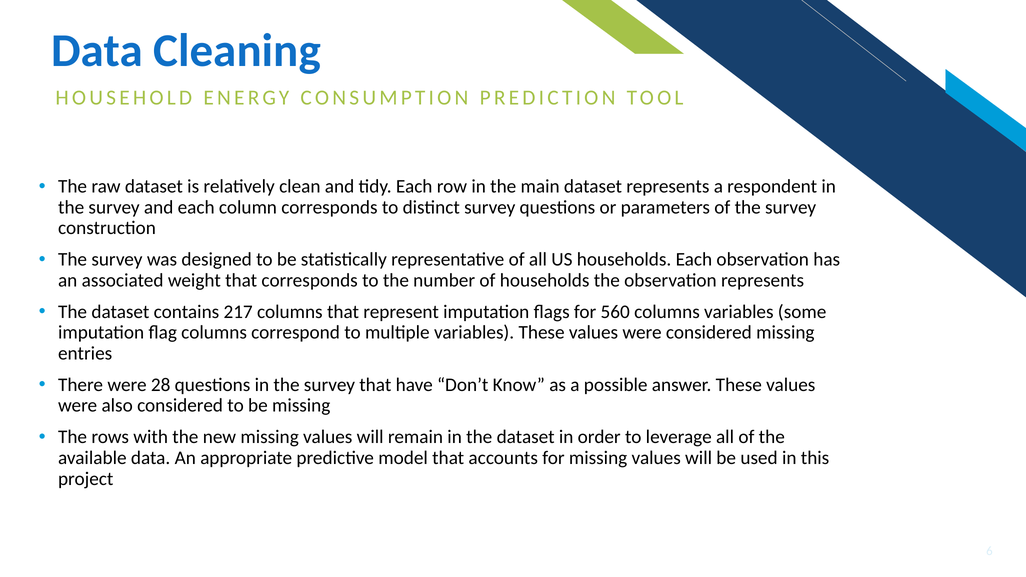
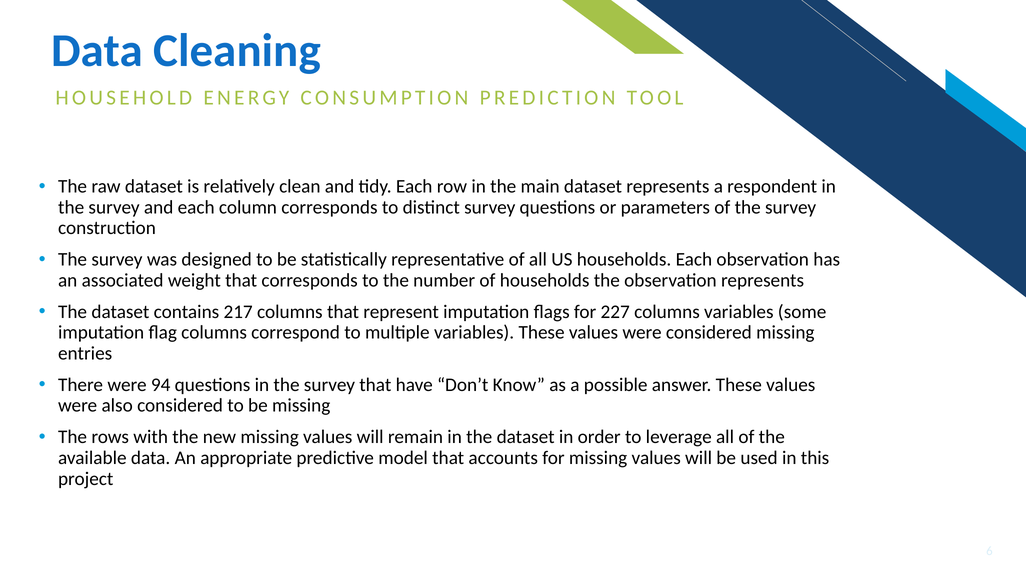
560: 560 -> 227 (615, 312)
28: 28 -> 94 (161, 385)
